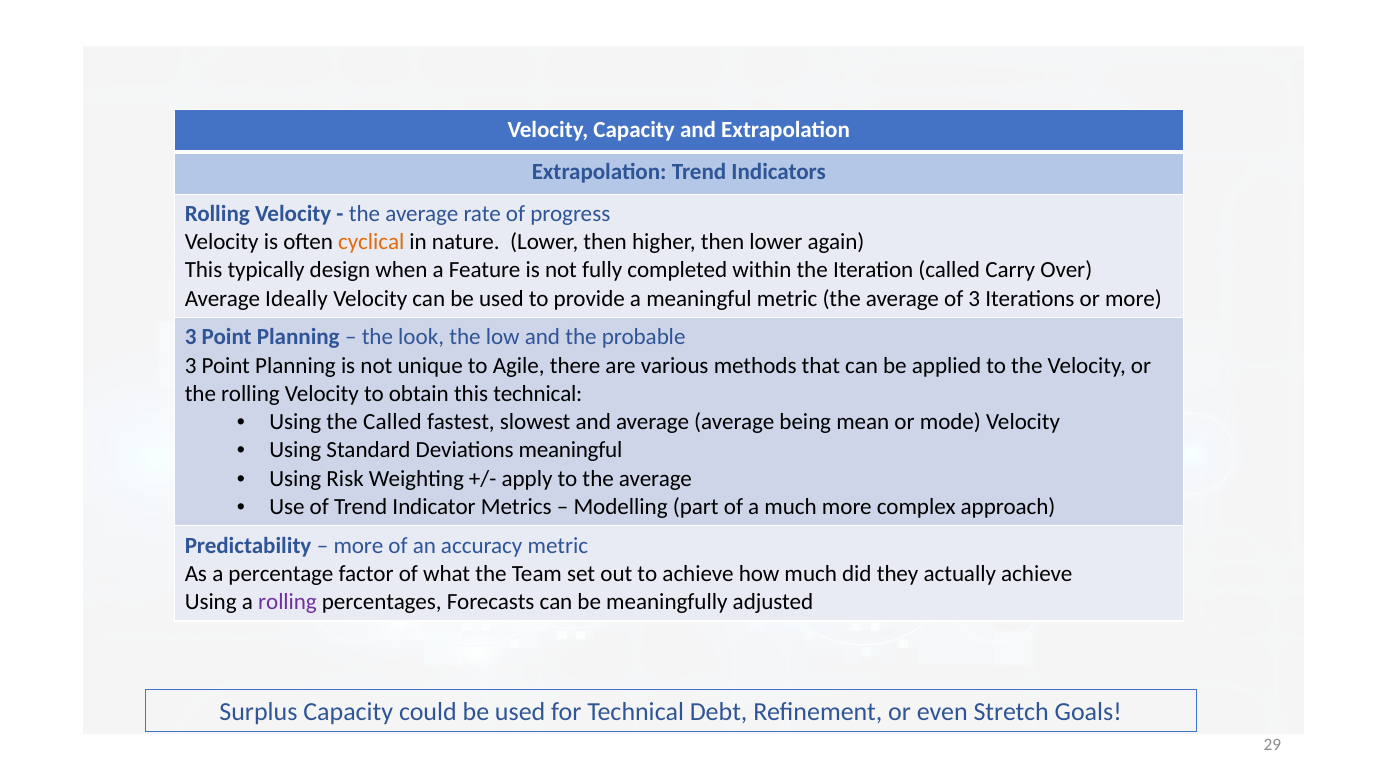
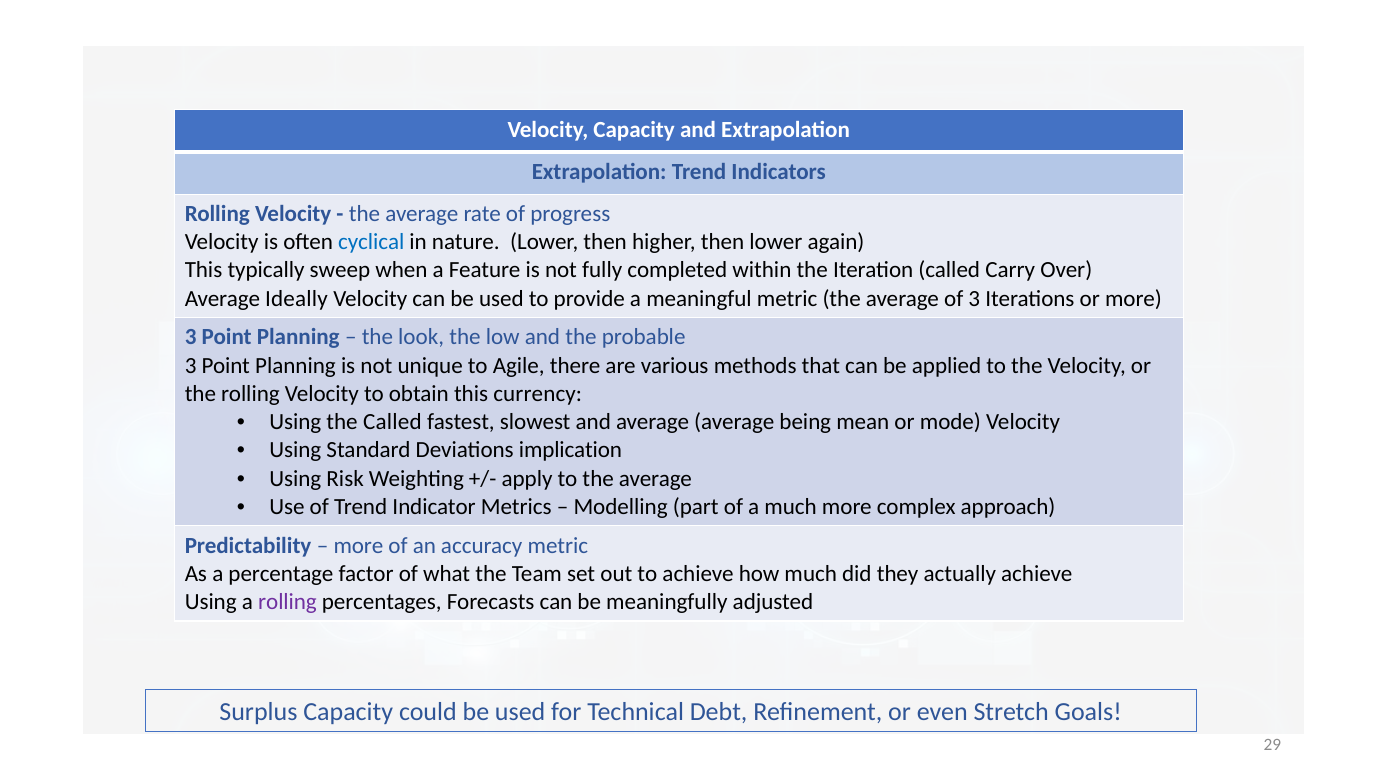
cyclical colour: orange -> blue (371, 242)
design: design -> sweep (340, 270)
this technical: technical -> currency (538, 394)
Deviations meaningful: meaningful -> implication (570, 450)
